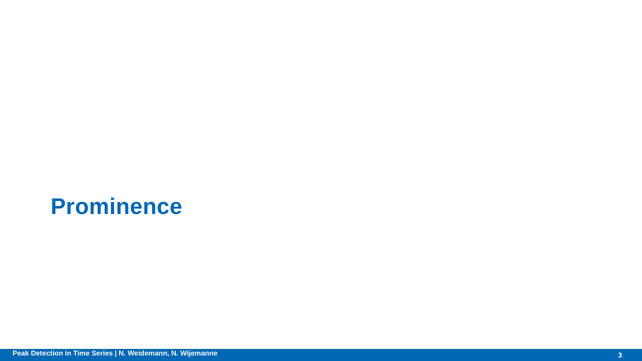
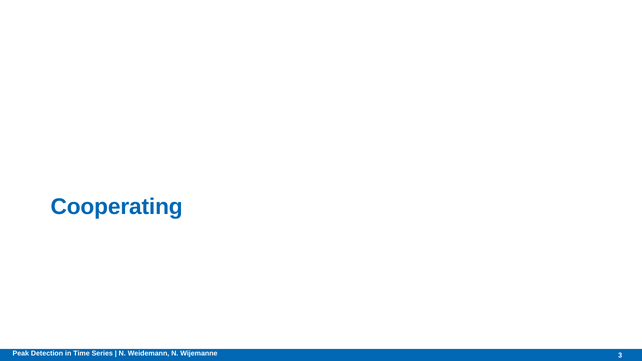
Prominence: Prominence -> Cooperating (117, 207)
